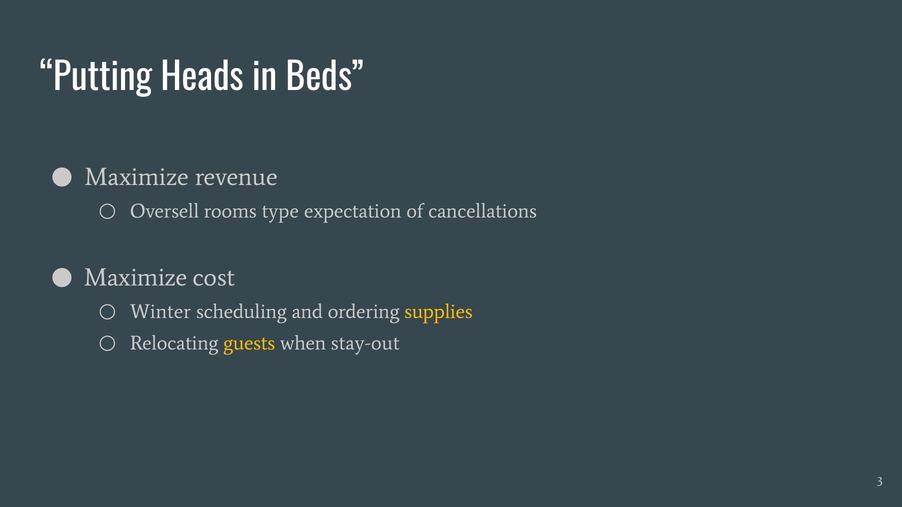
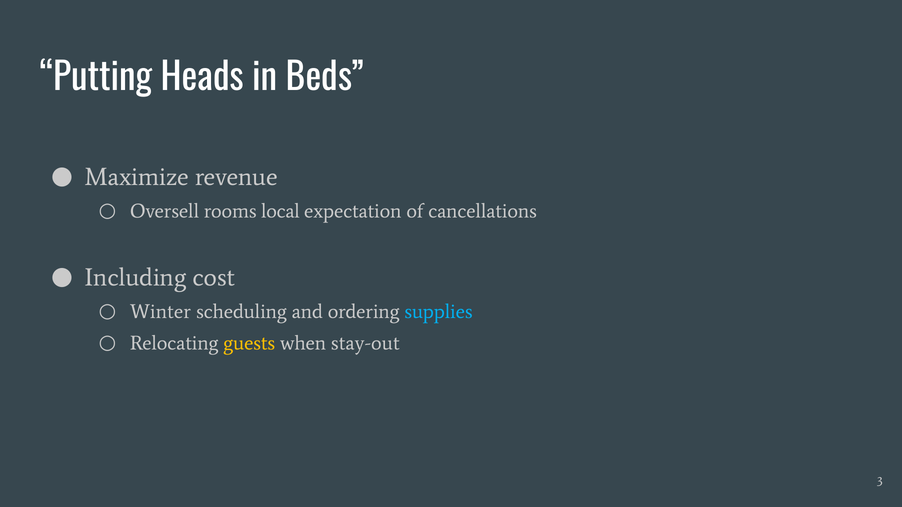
type: type -> local (280, 211)
Maximize: Maximize -> Including (136, 278)
supplies colour: yellow -> light blue (438, 312)
